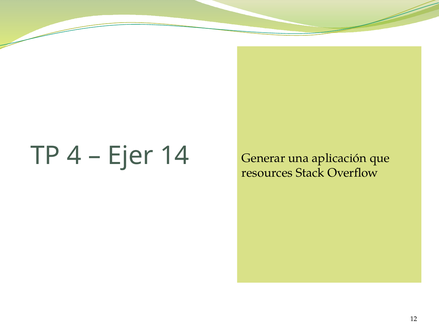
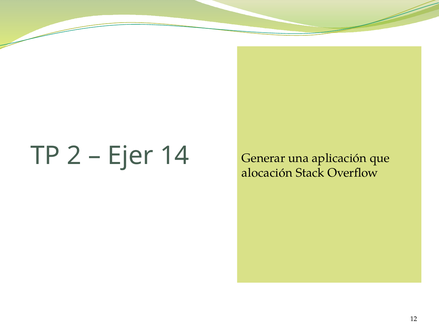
4: 4 -> 2 (74, 156)
resources: resources -> alocación (267, 173)
